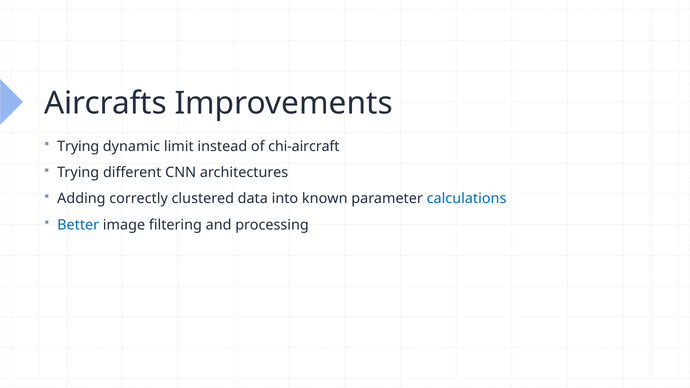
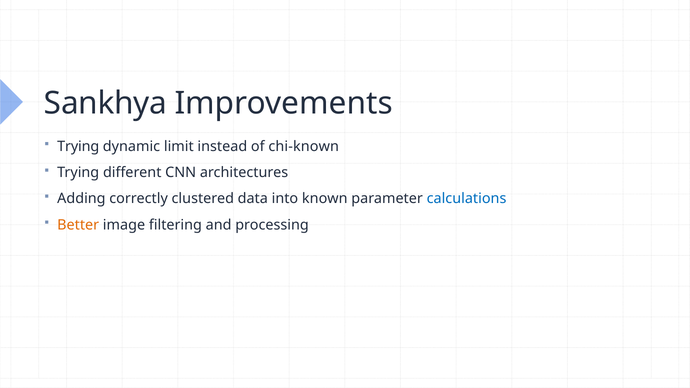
Aircrafts: Aircrafts -> Sankhya (105, 103)
chi-aircraft: chi-aircraft -> chi-known (304, 146)
Better colour: blue -> orange (78, 225)
